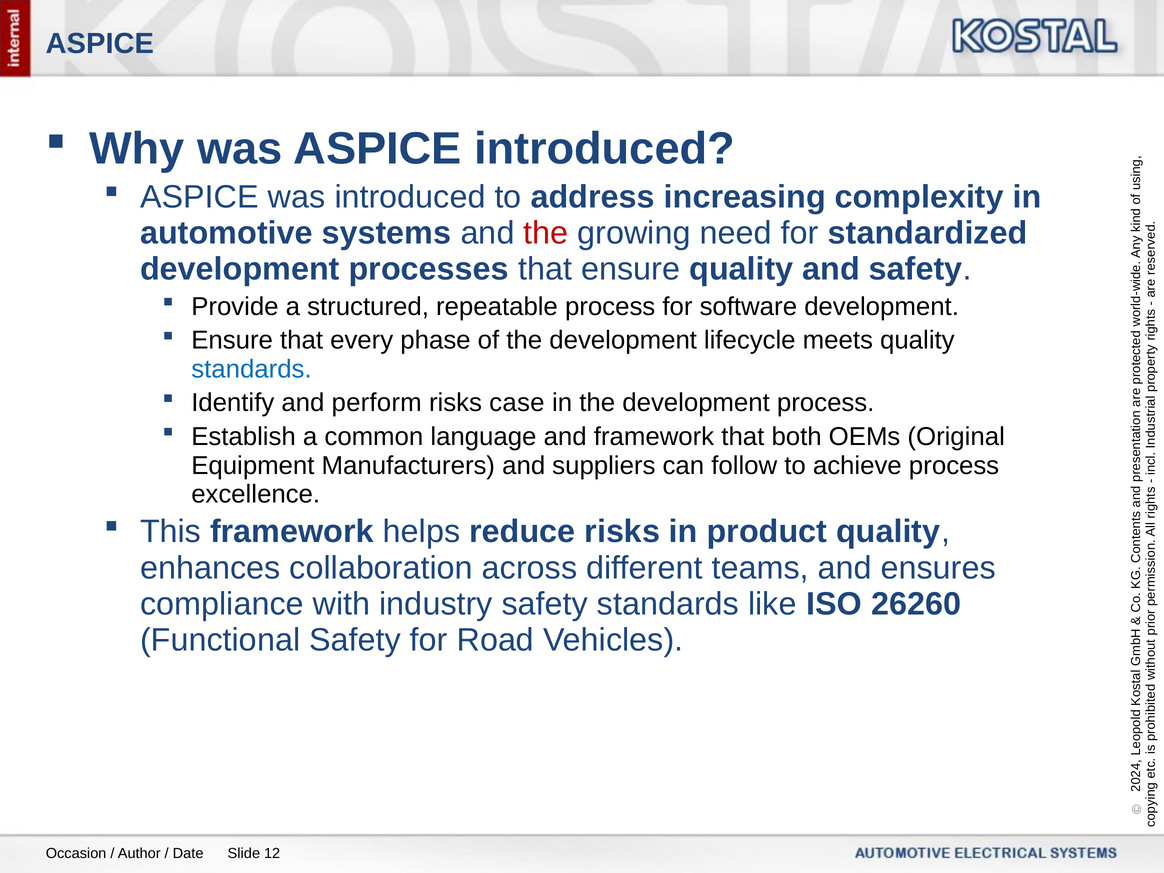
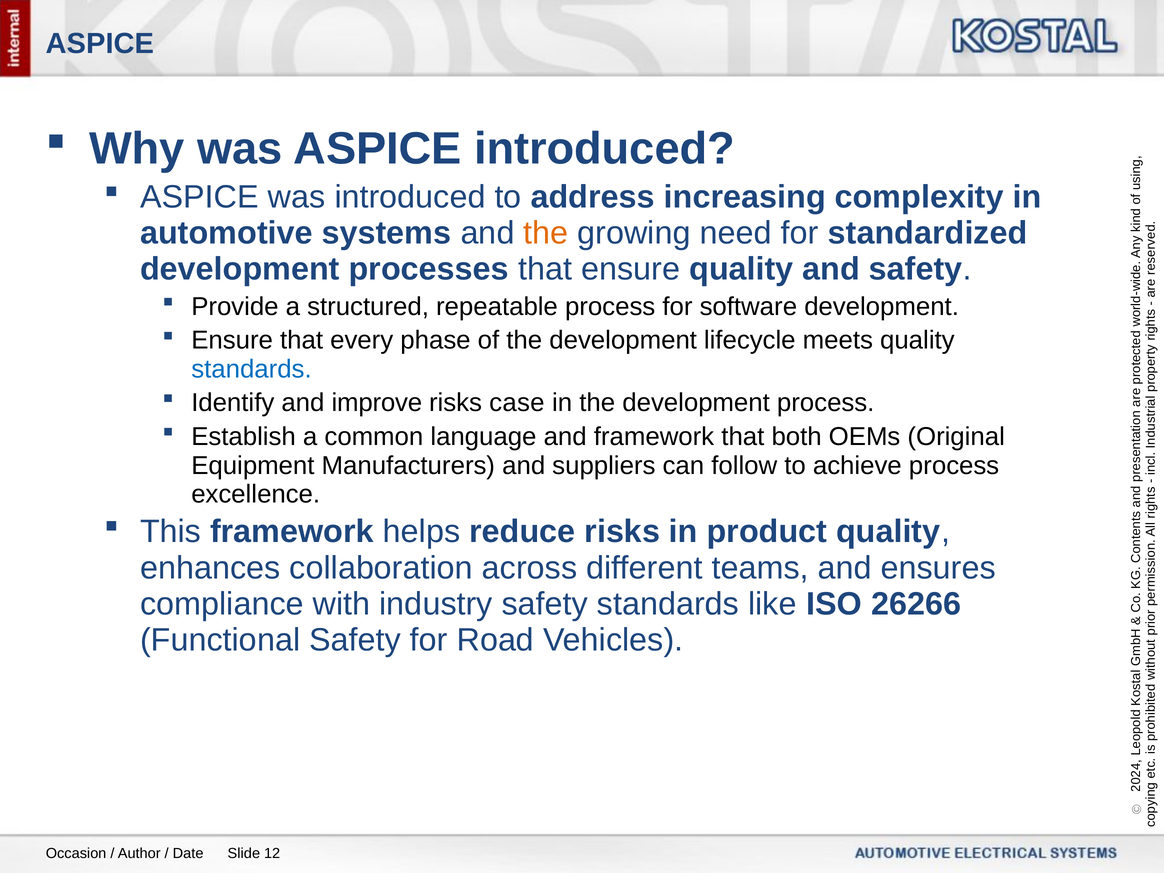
the colour: red -> orange (546, 233)
perform: perform -> improve (377, 403)
26260: 26260 -> 26266 (916, 604)
